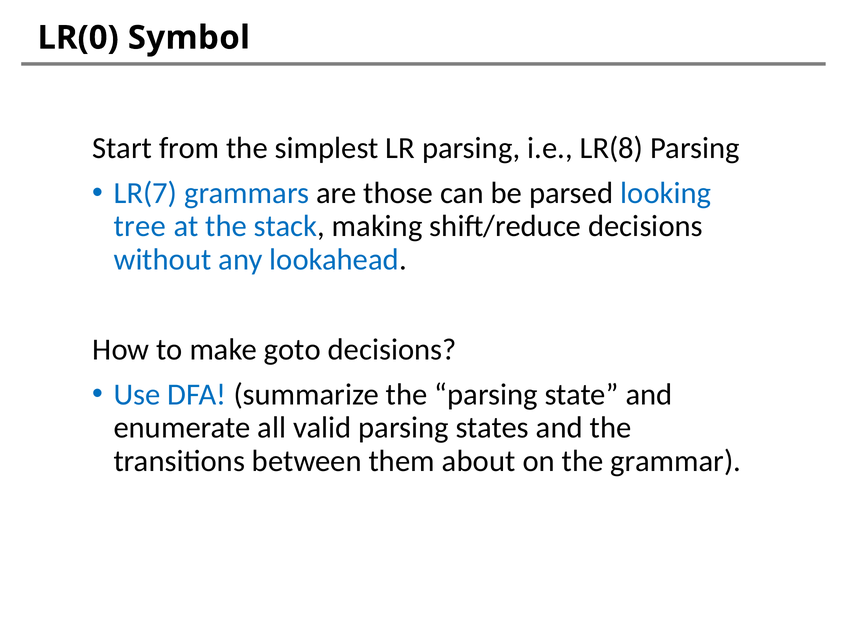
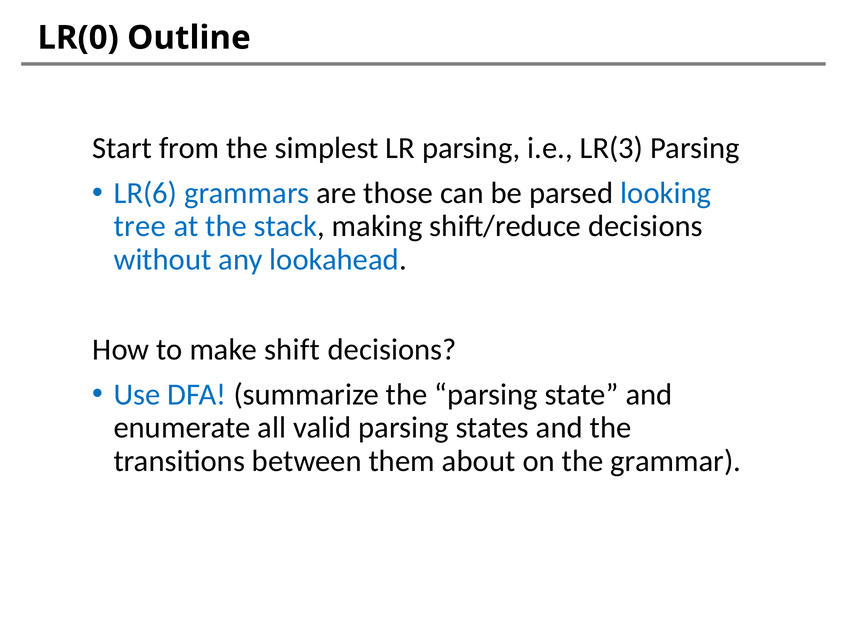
Symbol: Symbol -> Outline (189, 38)
LR(8: LR(8 -> LR(3 (611, 148)
LR(7: LR(7 -> LR(6 (145, 193)
goto: goto -> shift (292, 349)
